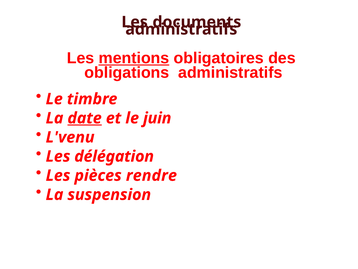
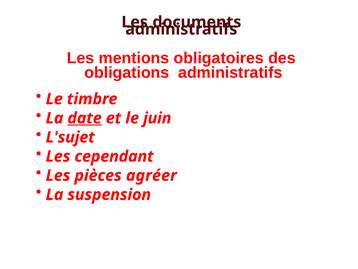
mentions underline: present -> none (134, 58)
L'venu: L'venu -> L'sujet (70, 137)
délégation: délégation -> cependant (114, 156)
rendre: rendre -> agréer (151, 175)
